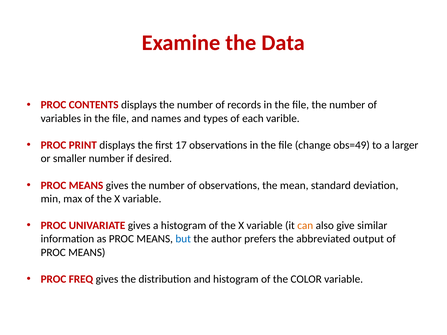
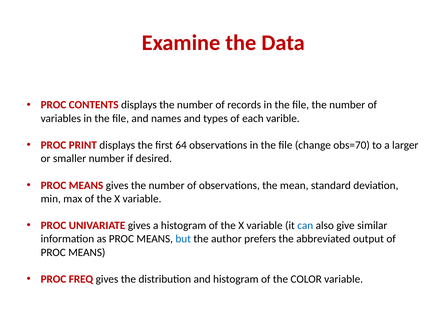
17: 17 -> 64 (181, 145)
obs=49: obs=49 -> obs=70 (352, 145)
can colour: orange -> blue (305, 226)
